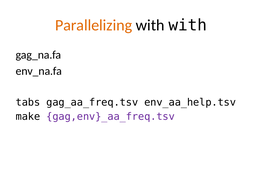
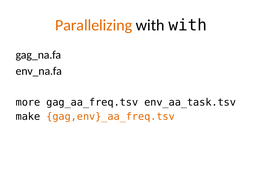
tabs: tabs -> more (28, 103)
env_aa_help.tsv: env_aa_help.tsv -> env_aa_task.tsv (190, 103)
gag,env}_aa_freq.tsv colour: purple -> orange (111, 117)
